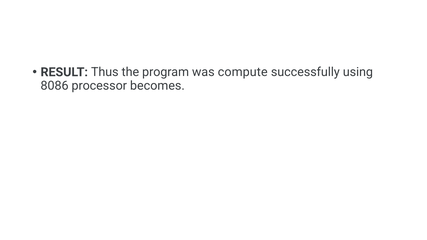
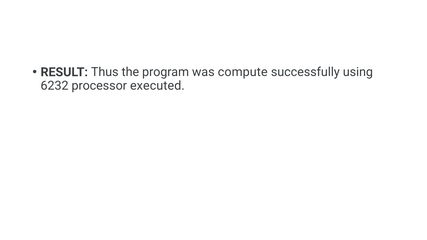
8086: 8086 -> 6232 (55, 86)
becomes: becomes -> executed (157, 86)
